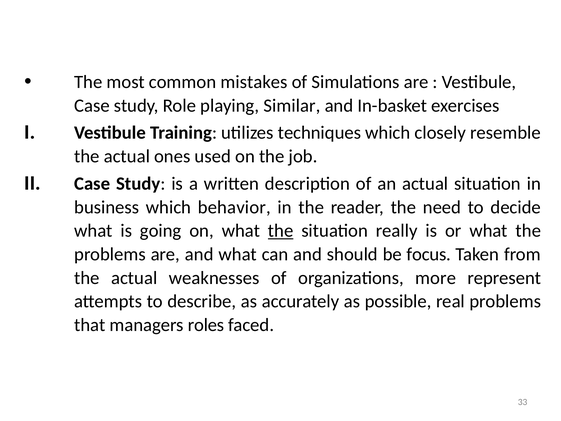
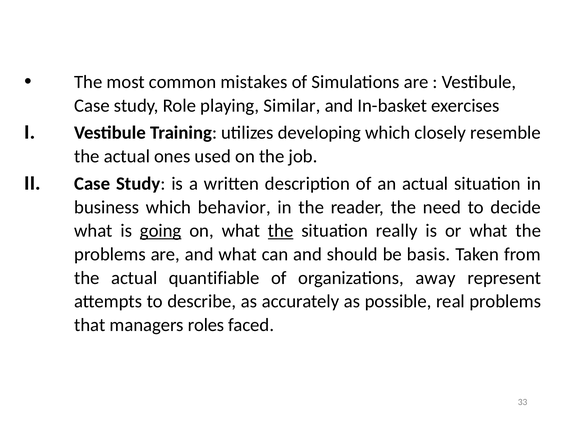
techniques: techniques -> developing (319, 133)
going underline: none -> present (161, 231)
focus: focus -> basis (429, 254)
weaknesses: weaknesses -> quantifiable (214, 278)
more: more -> away (436, 278)
